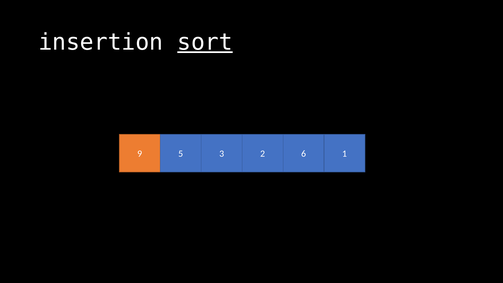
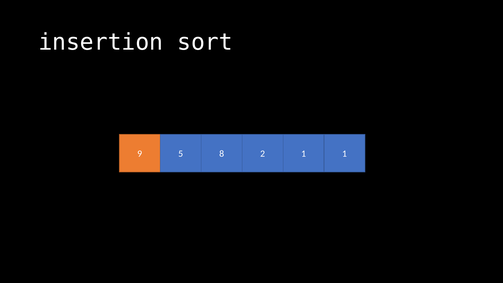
sort underline: present -> none (205, 42)
3: 3 -> 8 (222, 154)
2 6: 6 -> 1 (304, 154)
